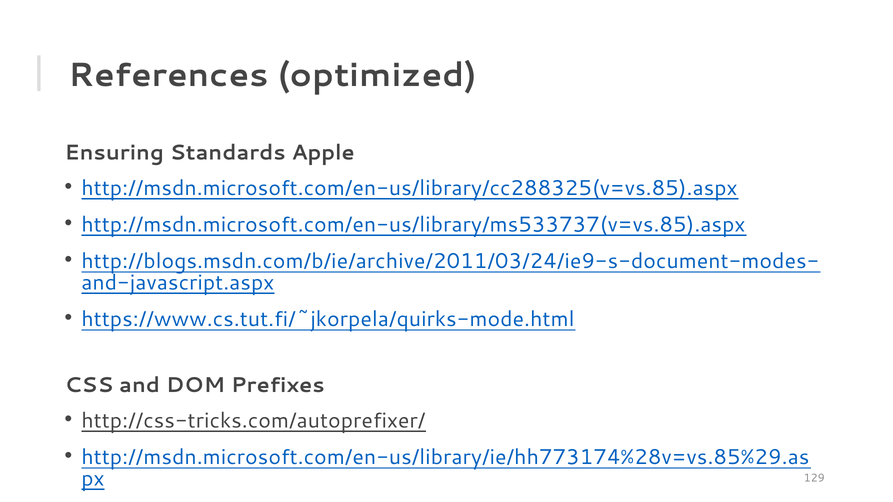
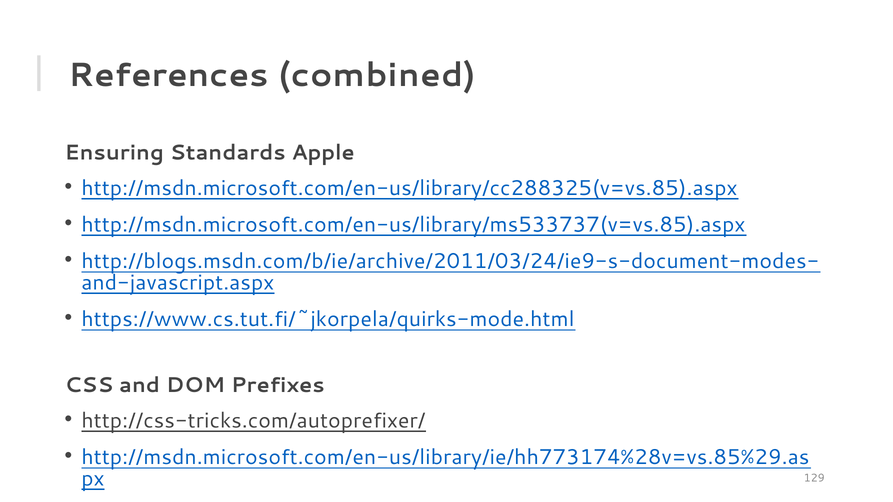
optimized: optimized -> combined (377, 75)
